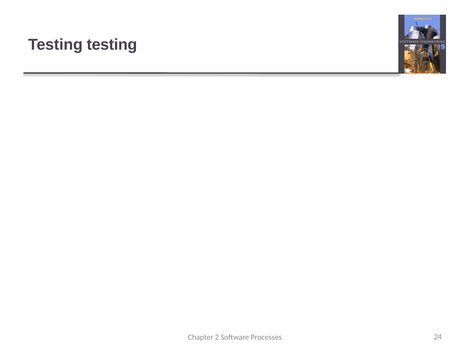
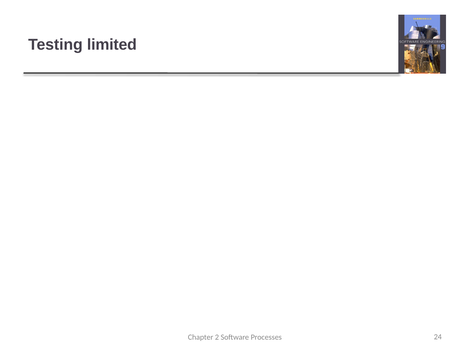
Testing testing: testing -> limited (112, 45)
